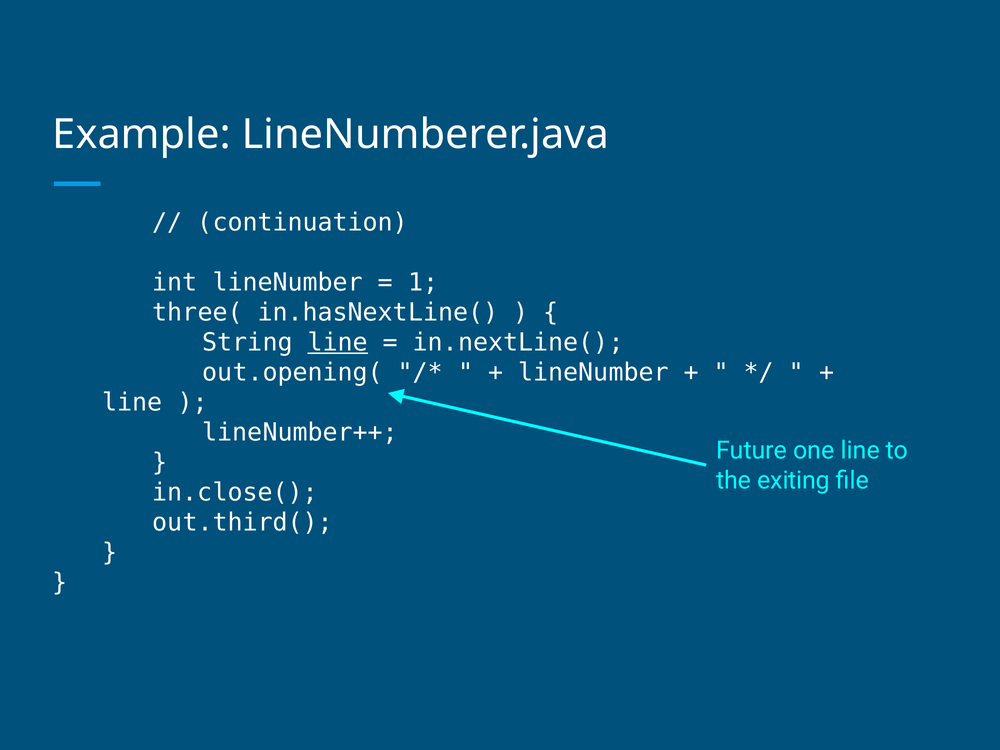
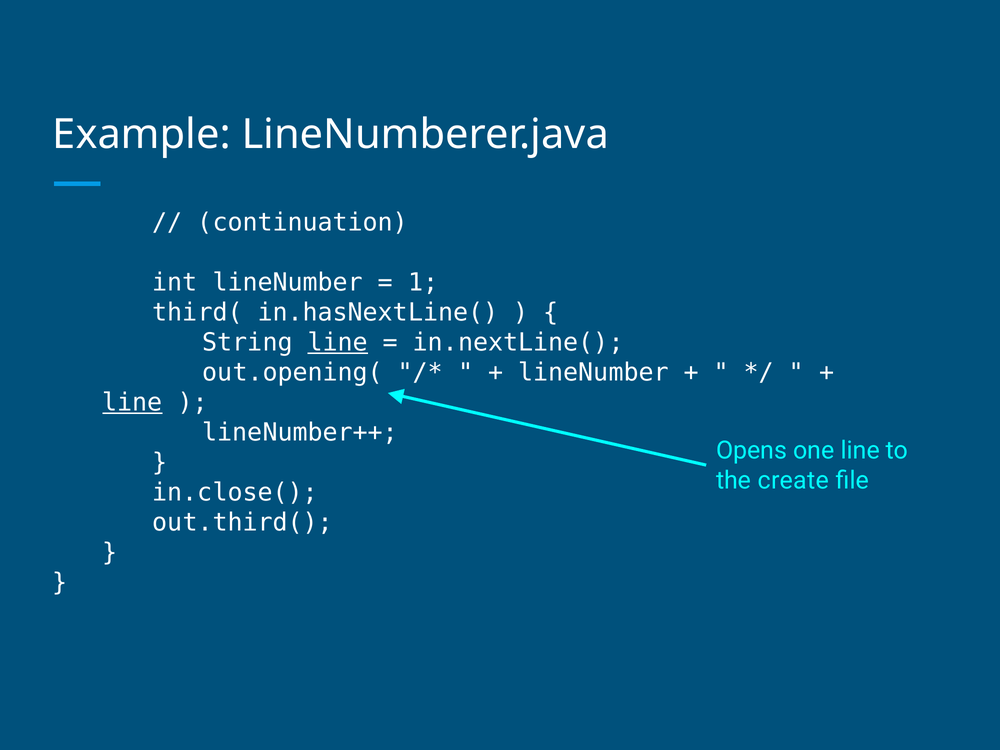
three(: three( -> third( (198, 312)
line underline: none -> present (132, 402)
Future: Future -> Opens (752, 451)
exiting: exiting -> create (793, 481)
